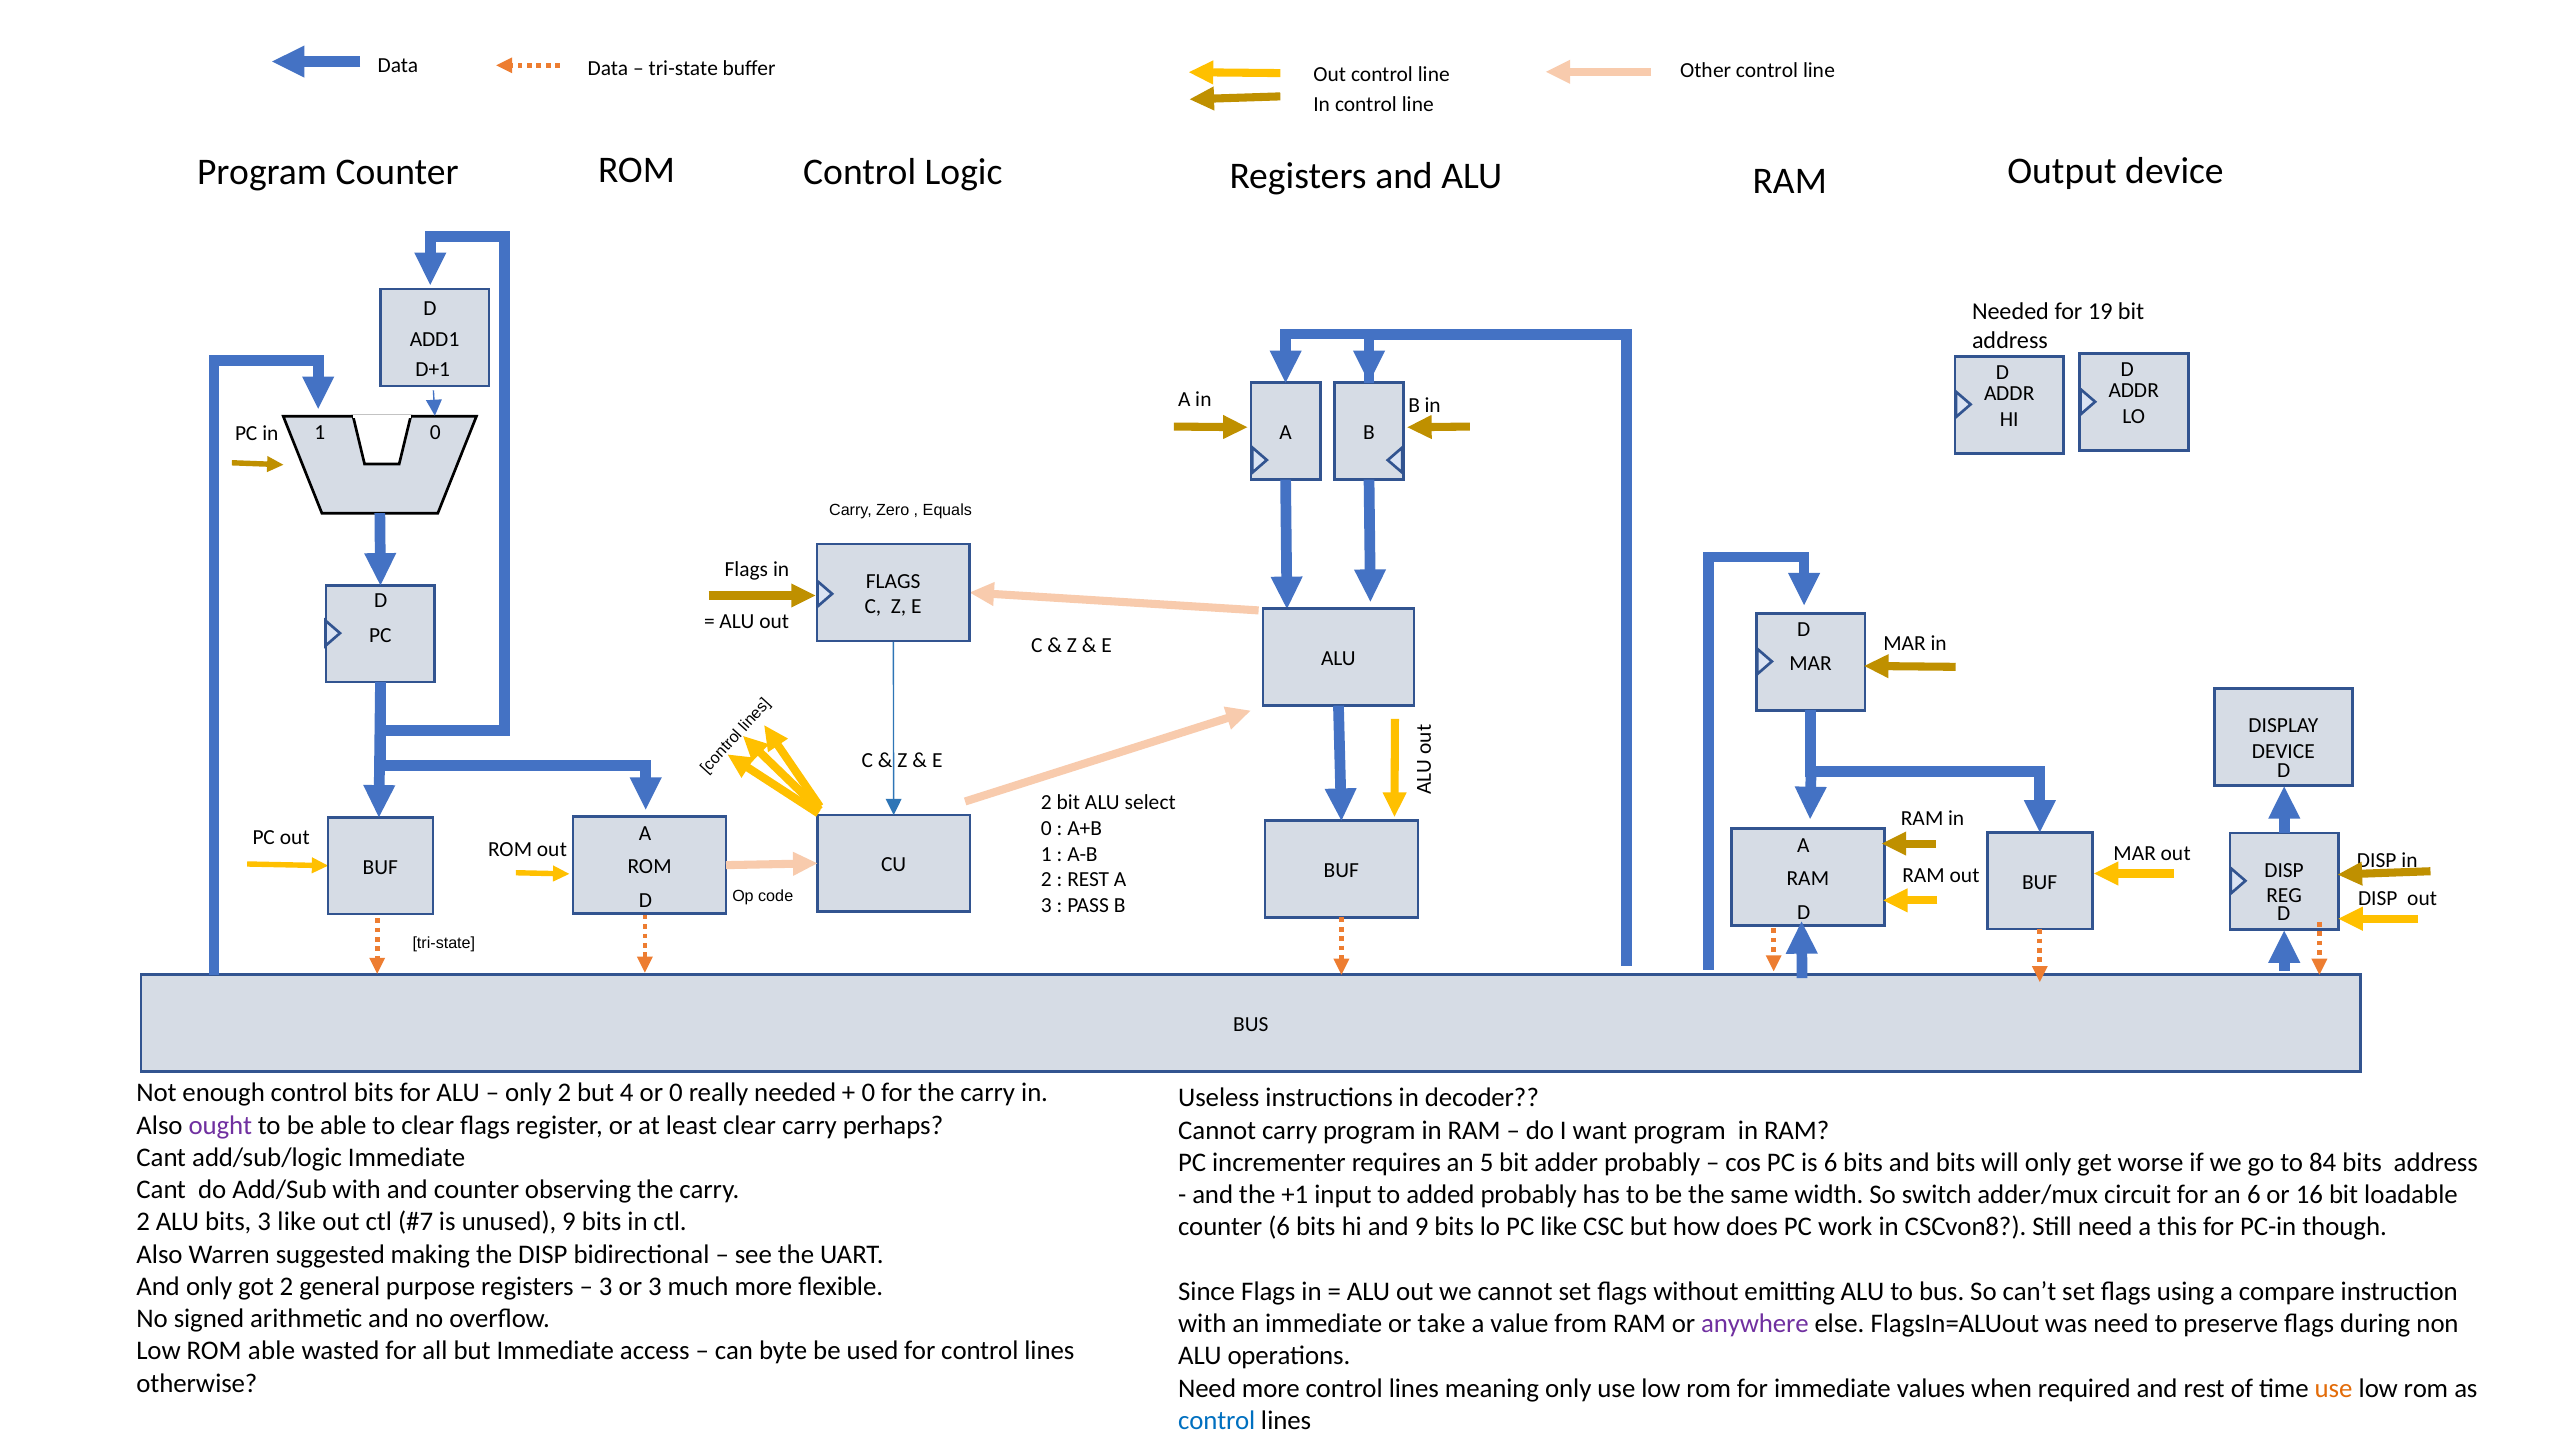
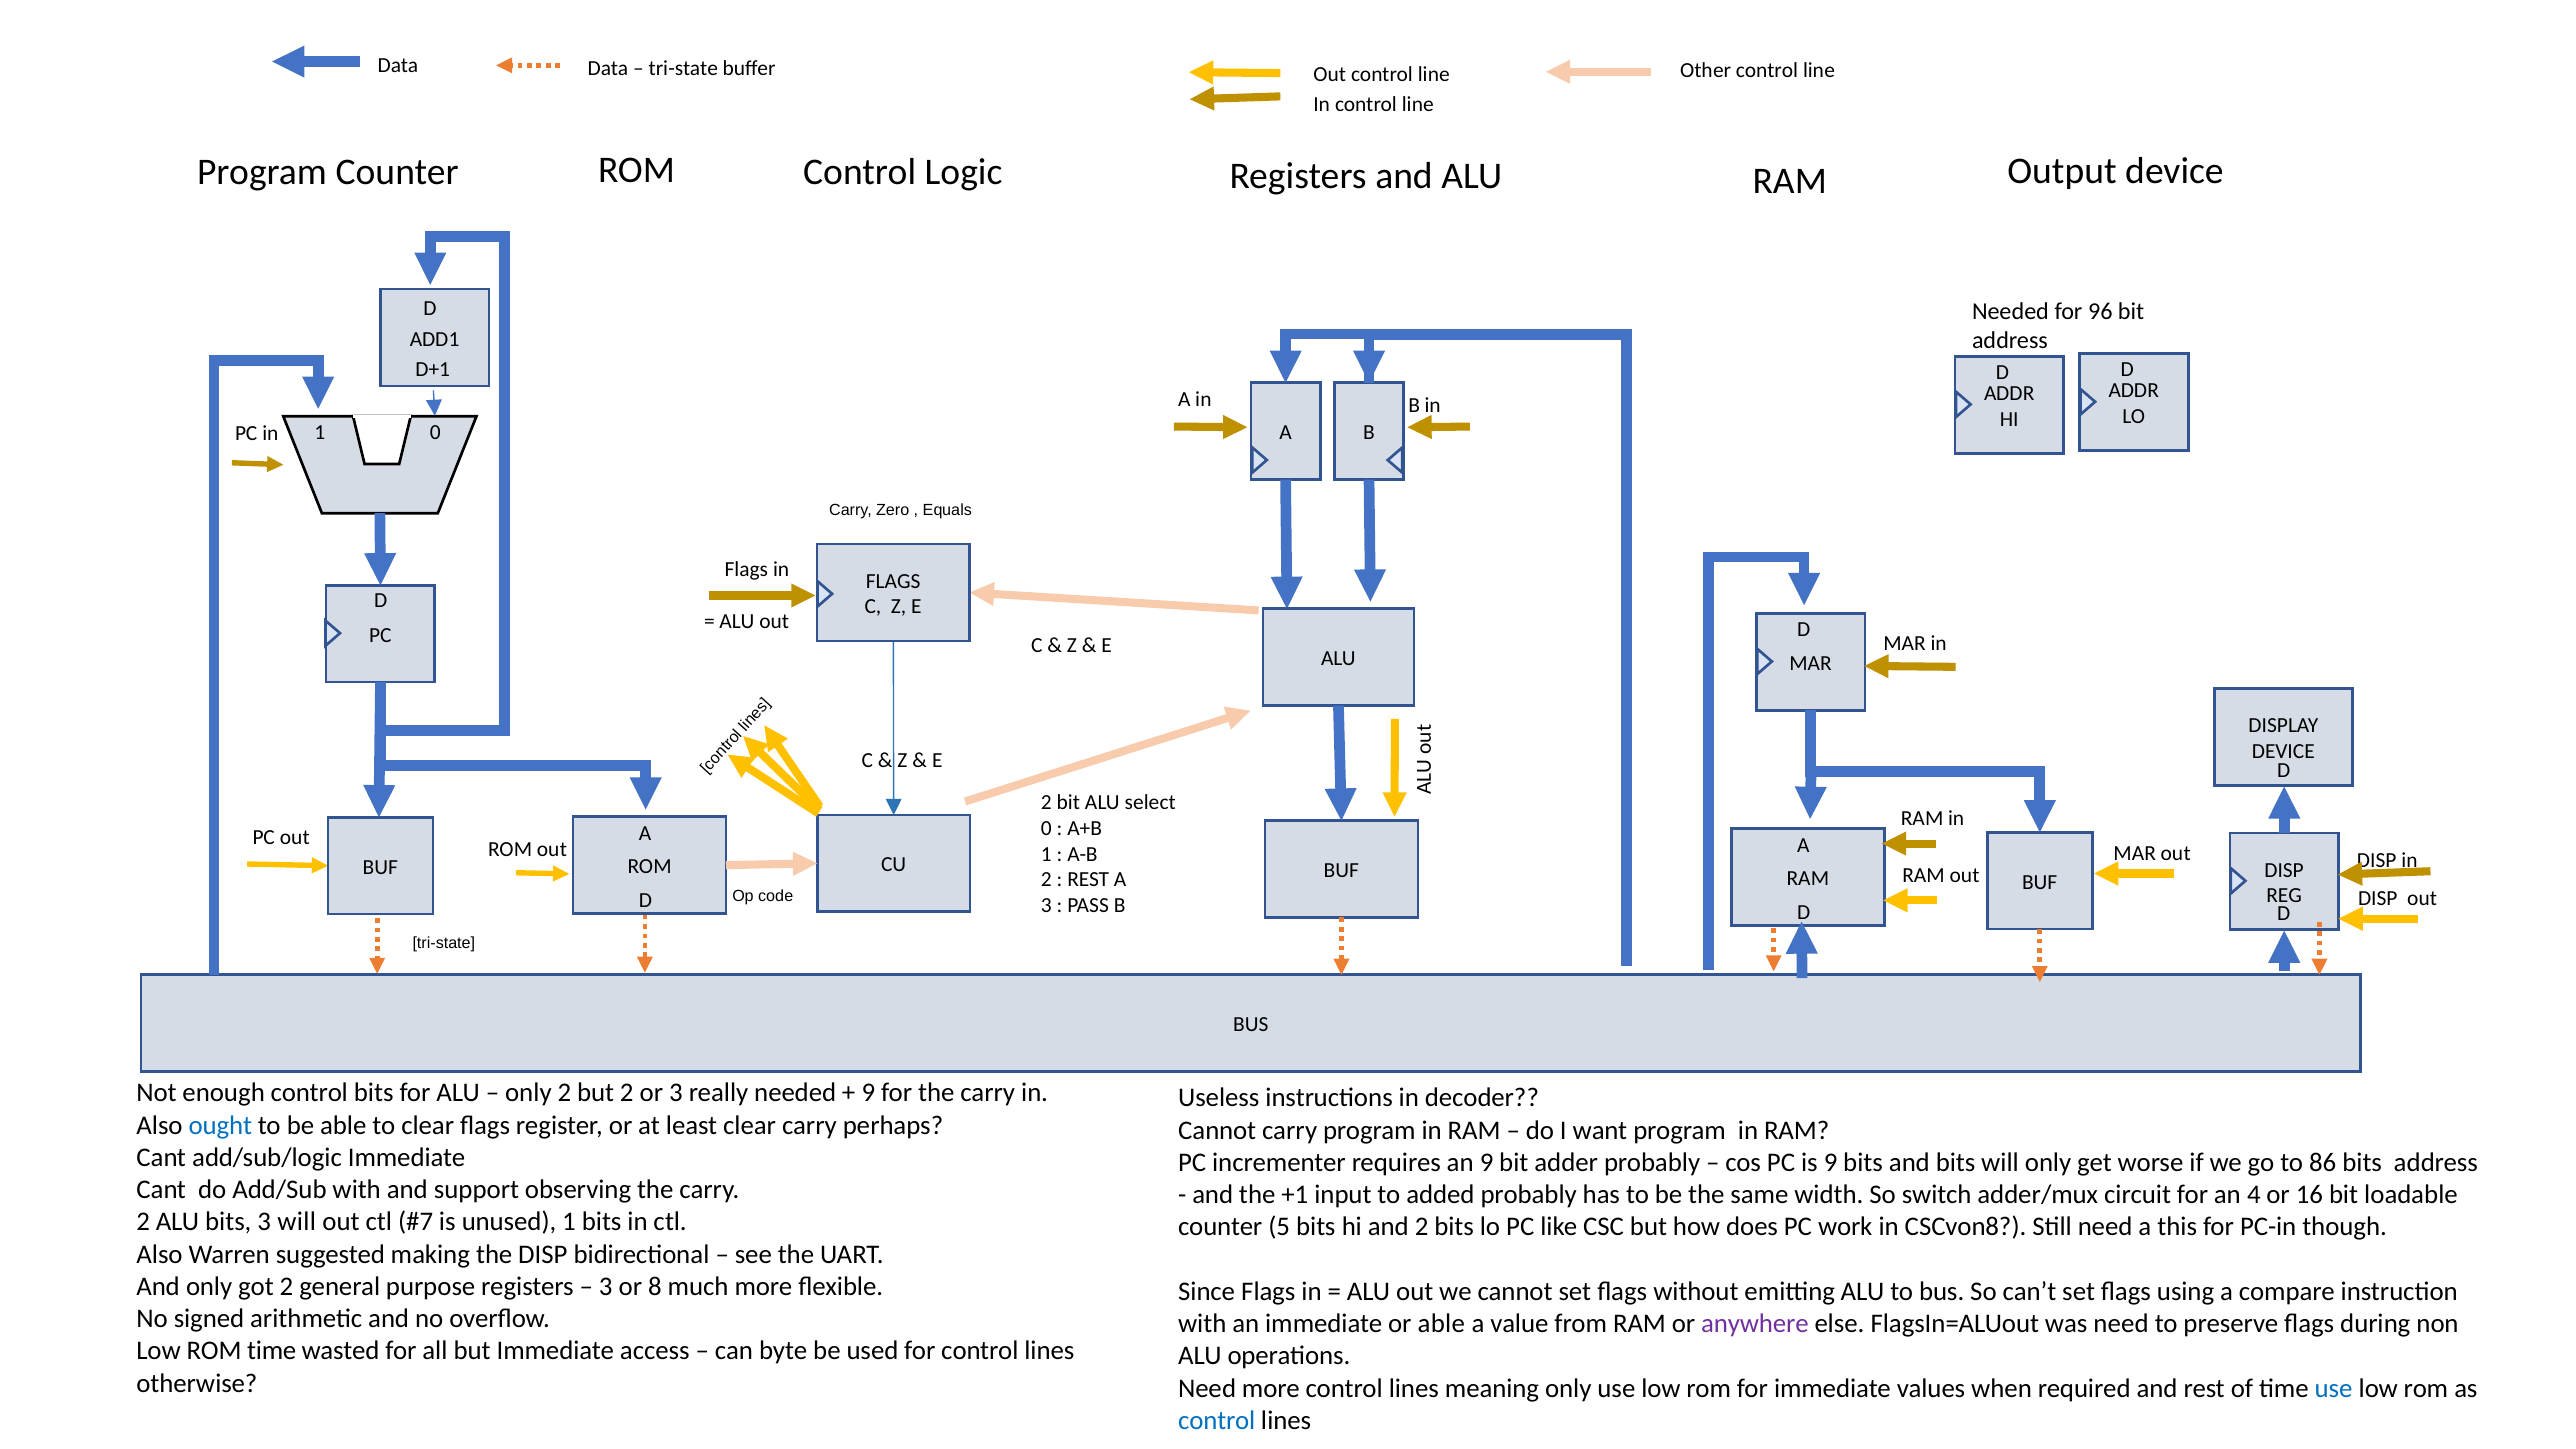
19: 19 -> 96 (2100, 311)
but 4: 4 -> 2 (627, 1093)
or 0: 0 -> 3 (676, 1093)
0: 0 -> 9 (868, 1093)
ought colour: purple -> blue (220, 1125)
an 5: 5 -> 9 (1487, 1162)
is 6: 6 -> 9 (1831, 1162)
84: 84 -> 86 (2323, 1162)
and counter: counter -> support (476, 1190)
an 6: 6 -> 4 (2254, 1195)
3 like: like -> will (297, 1222)
unused 9: 9 -> 1 (569, 1222)
counter 6: 6 -> 5 (1279, 1227)
and 9: 9 -> 2 (1422, 1227)
or 3: 3 -> 8 (655, 1286)
or take: take -> able (1441, 1324)
ROM able: able -> time (272, 1351)
use colour: orange -> blue (2333, 1388)
